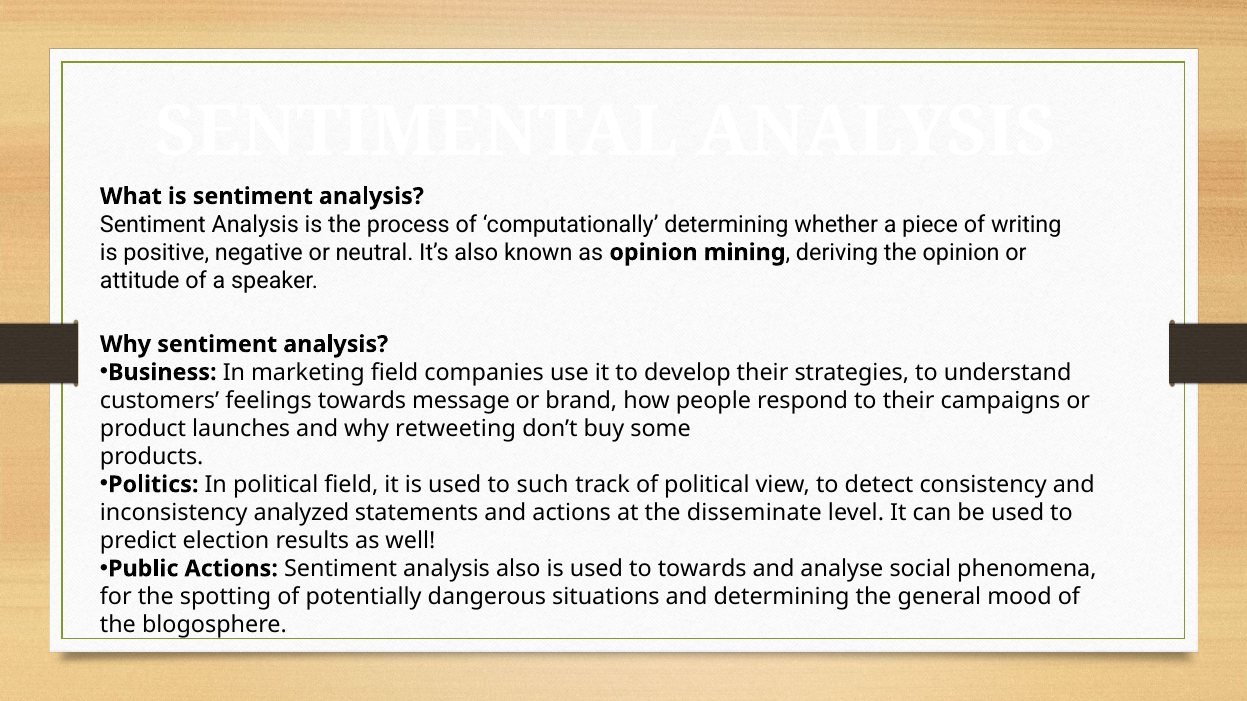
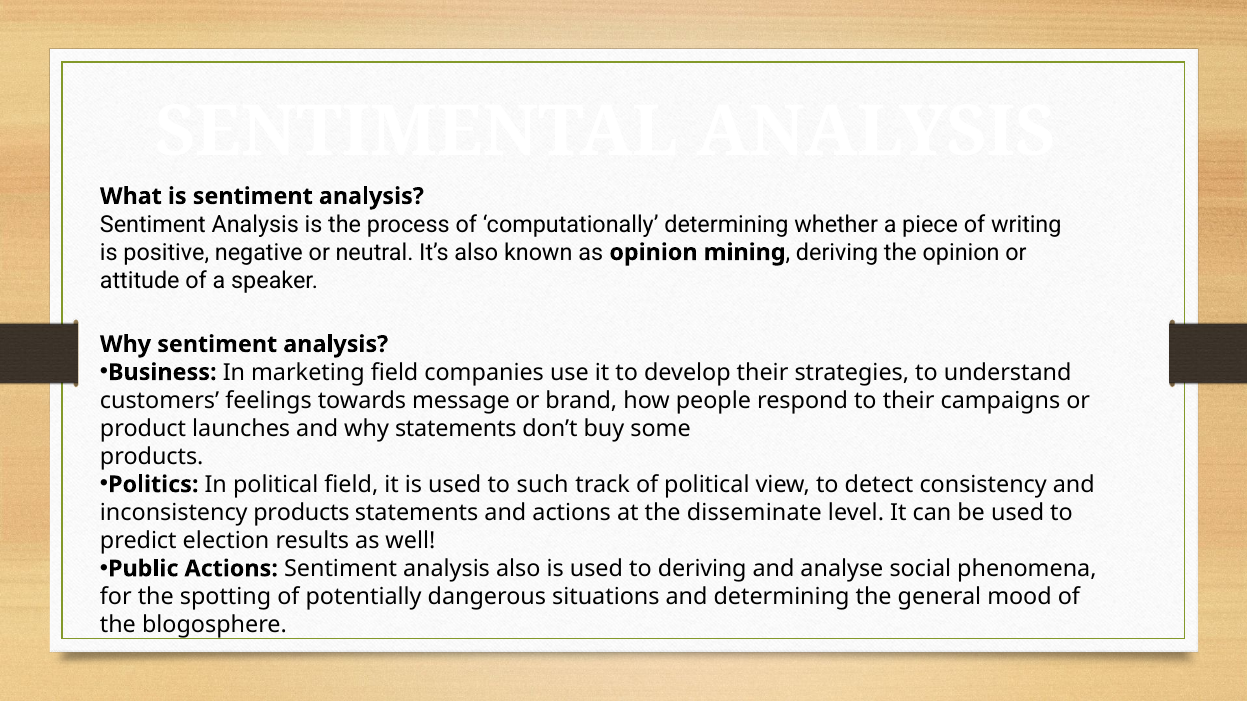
why retweeting: retweeting -> statements (456, 429)
inconsistency analyzed: analyzed -> products (301, 513)
to towards: towards -> deriving (702, 569)
